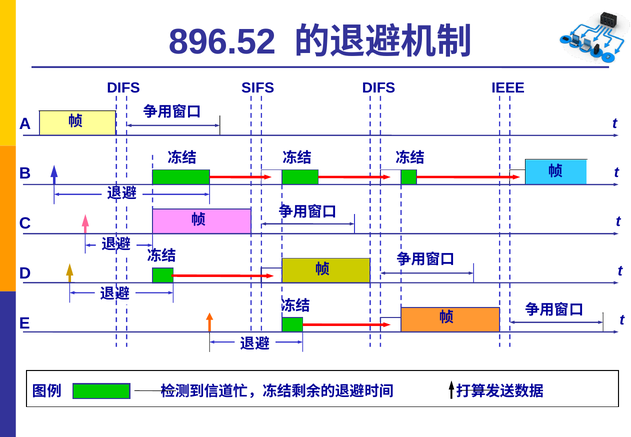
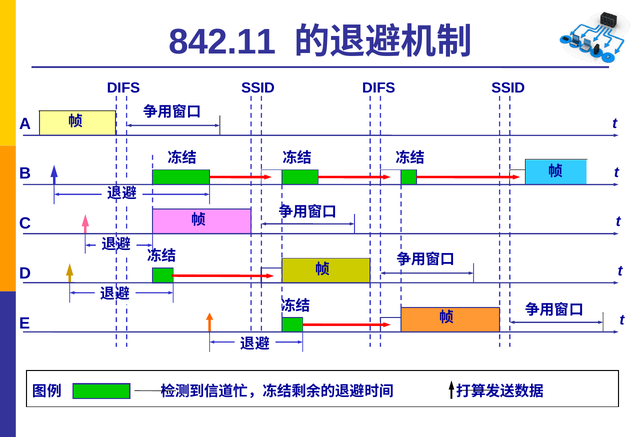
896.52: 896.52 -> 842.11 (222, 42)
SIFS: SIFS -> SSID (258, 88)
IEEE: IEEE -> SSID (508, 88)
